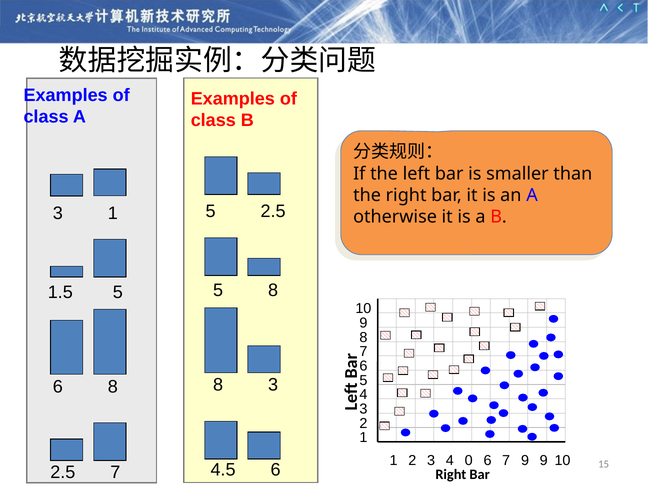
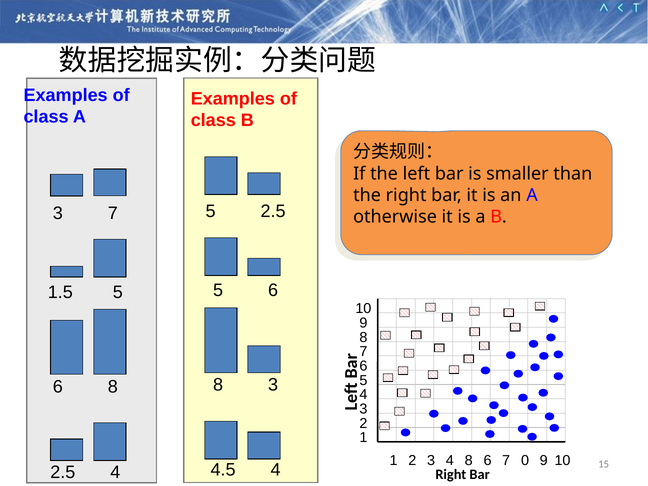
3 1: 1 -> 7 (113, 213)
8: 8 -> 6 (273, 290)
4 0: 0 -> 8 (469, 460)
7 9: 9 -> 0 (525, 460)
4.5 6: 6 -> 4 (276, 470)
2.5 7: 7 -> 4 (115, 472)
